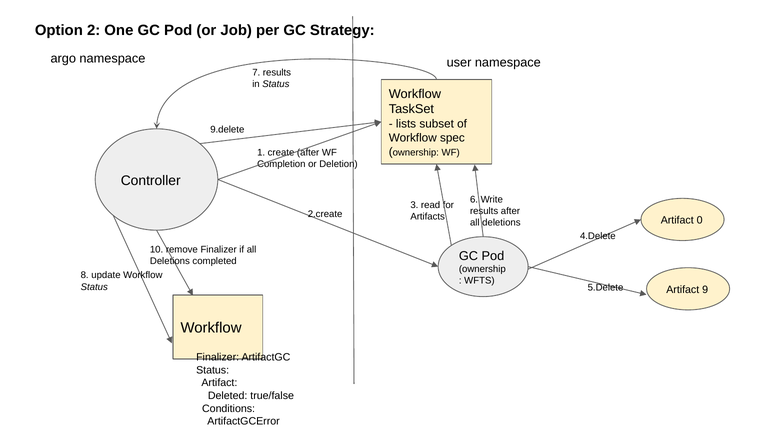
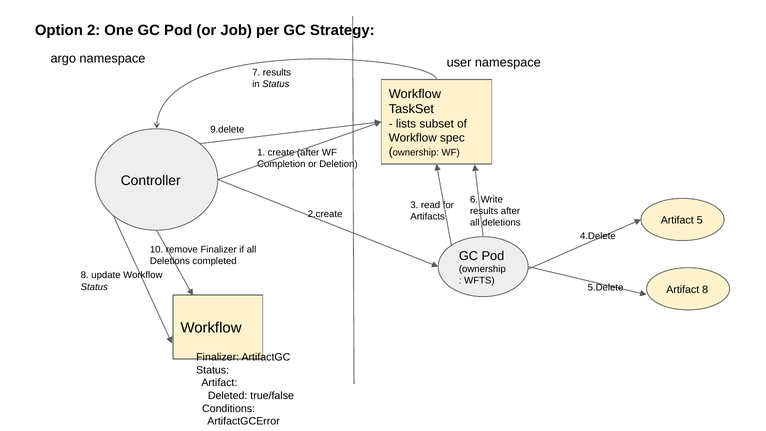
0: 0 -> 5 (700, 220)
Artifact 9: 9 -> 8 (705, 289)
